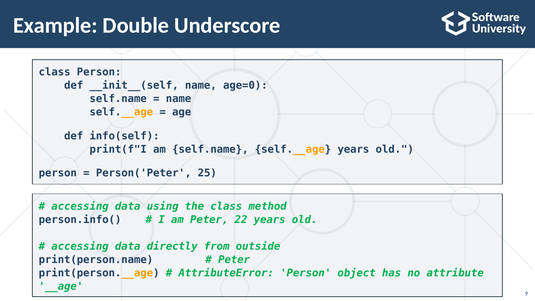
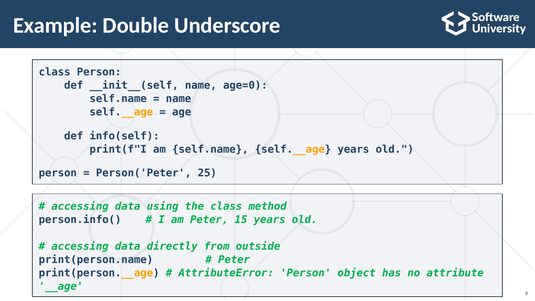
22: 22 -> 15 (241, 220)
